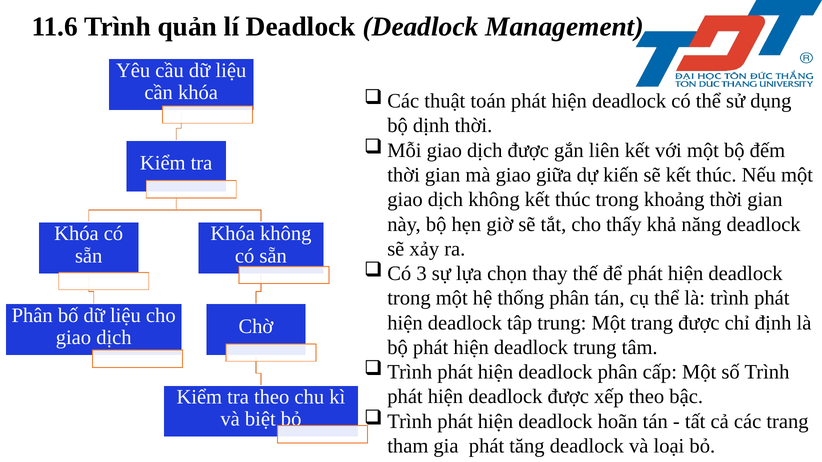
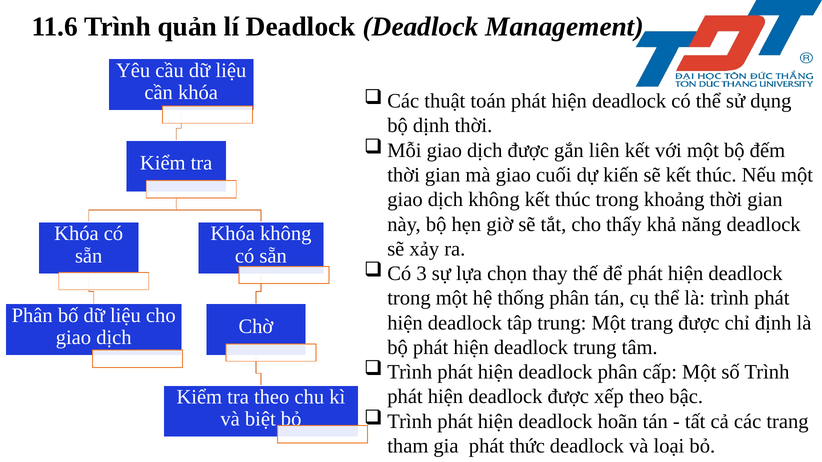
giữa: giữa -> cuối (554, 175)
tăng: tăng -> thức (527, 446)
